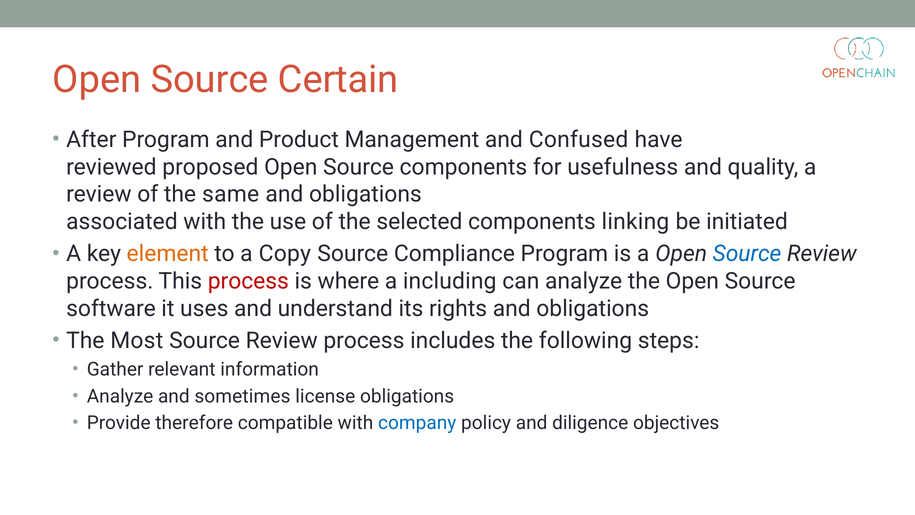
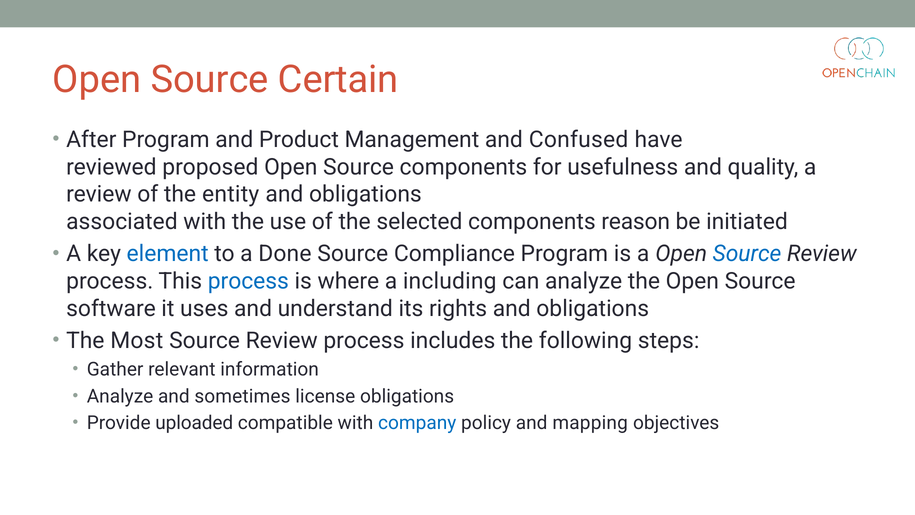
same: same -> entity (231, 194)
linking: linking -> reason (636, 222)
element colour: orange -> blue (168, 254)
Copy: Copy -> Done (285, 254)
process colour: red -> blue (248, 281)
therefore: therefore -> uploaded (194, 423)
diligence: diligence -> mapping (590, 423)
